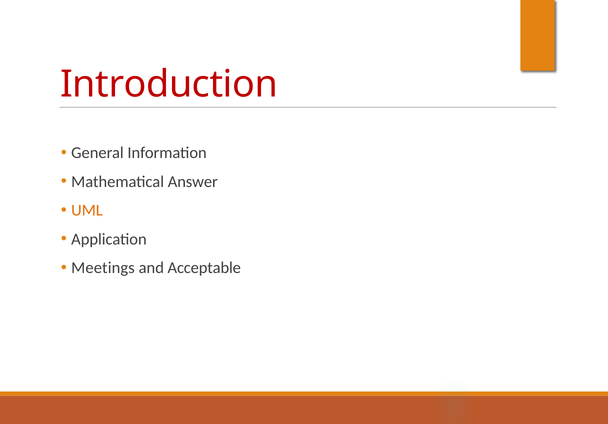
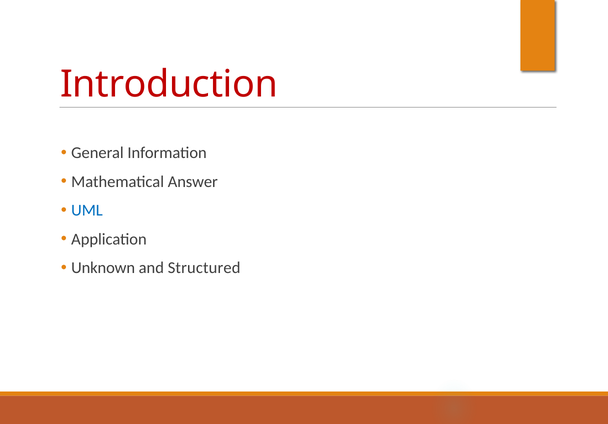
UML colour: orange -> blue (87, 211)
Meetings: Meetings -> Unknown (103, 268)
Acceptable: Acceptable -> Structured (204, 268)
